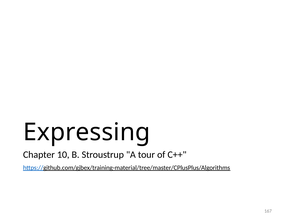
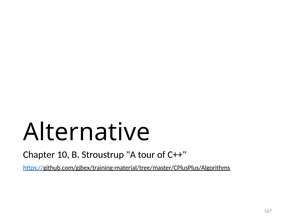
Expressing: Expressing -> Alternative (87, 132)
